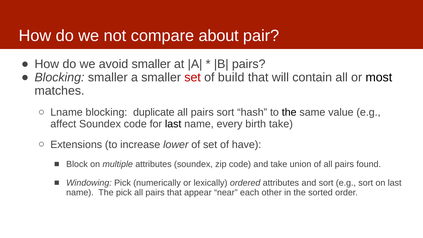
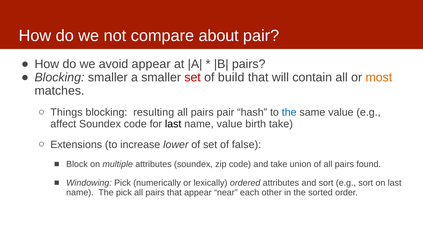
avoid smaller: smaller -> appear (151, 64)
most colour: black -> orange (379, 77)
Lname: Lname -> Things (66, 112)
duplicate: duplicate -> resulting (154, 112)
pairs sort: sort -> pair (225, 112)
the colour: black -> blue (289, 112)
name every: every -> value (230, 124)
have: have -> false (247, 145)
